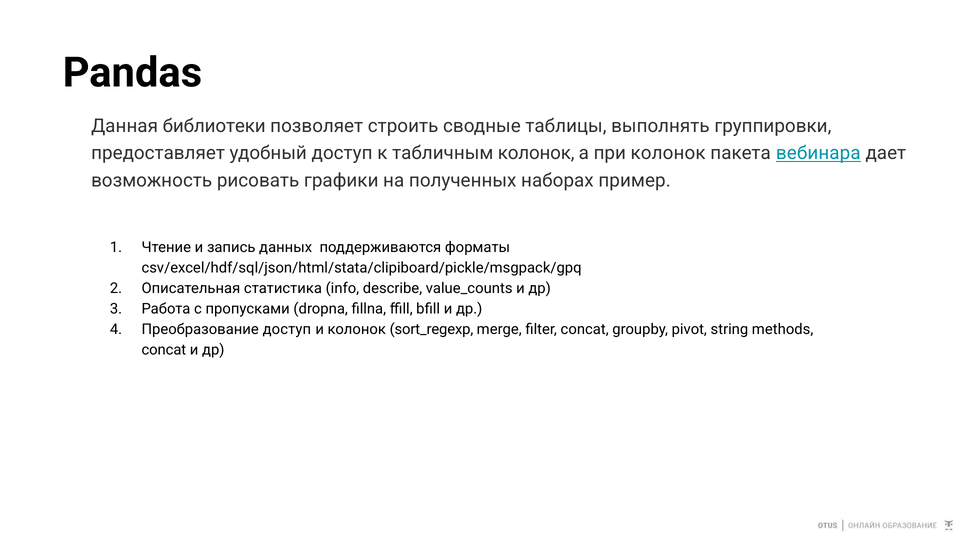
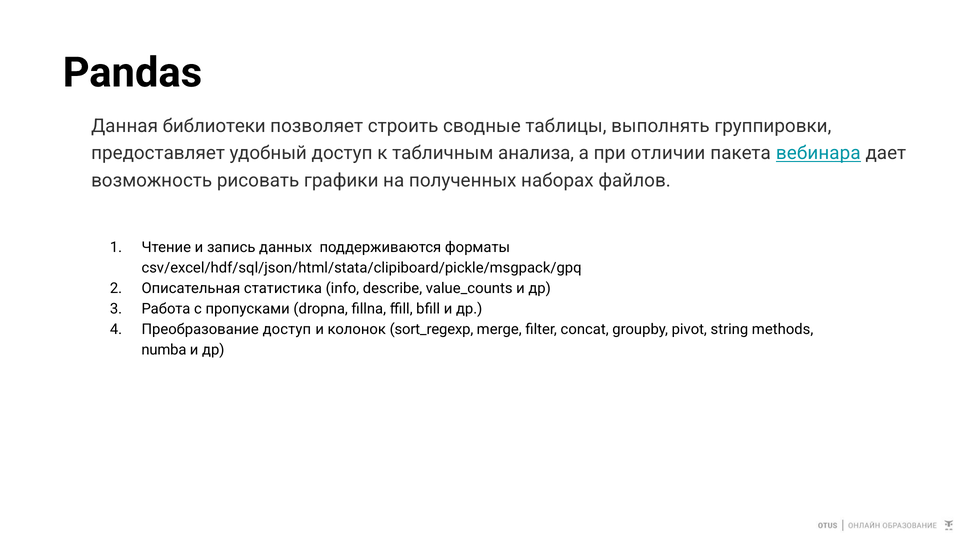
табличным колонок: колонок -> анализа (536, 153)
при колонок: колонок -> отличии (668, 153)
пример: пример -> файлов (635, 180)
concat: concat -> numba (164, 350)
